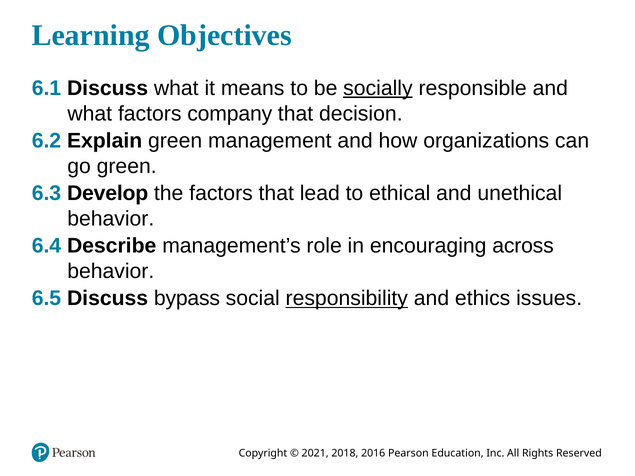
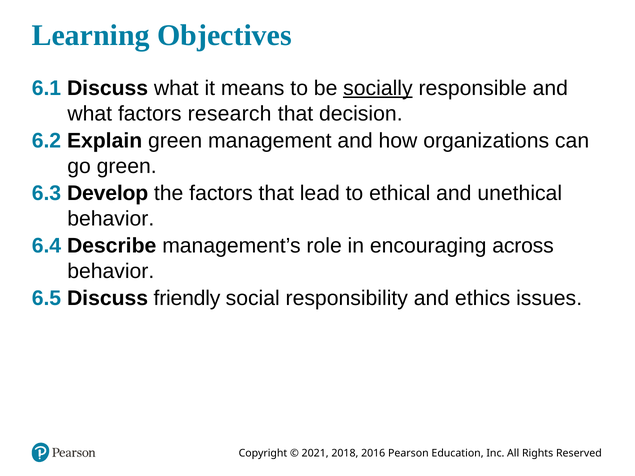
company: company -> research (230, 114)
bypass: bypass -> friendly (187, 299)
responsibility underline: present -> none (347, 299)
